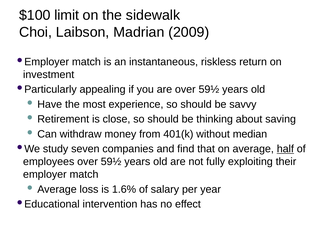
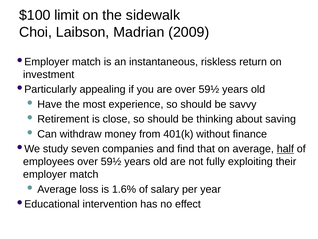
median: median -> finance (250, 134)
